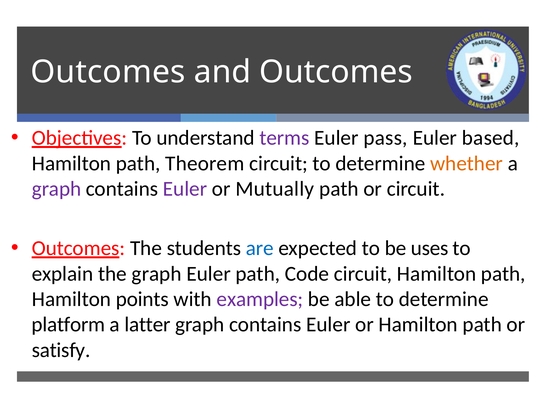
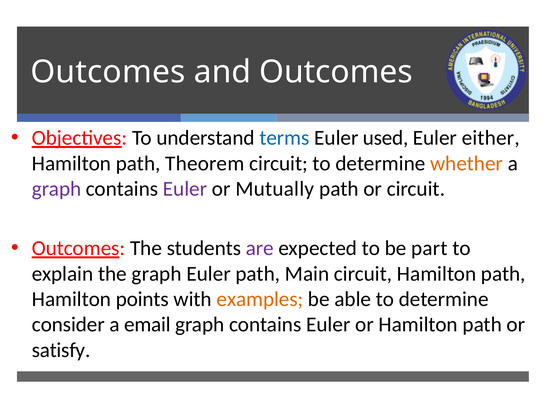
terms colour: purple -> blue (284, 138)
pass: pass -> used (386, 138)
based: based -> either (491, 138)
are colour: blue -> purple (260, 249)
uses: uses -> part (429, 249)
Code: Code -> Main (307, 274)
examples colour: purple -> orange (260, 300)
platform: platform -> consider (68, 325)
latter: latter -> email (147, 325)
